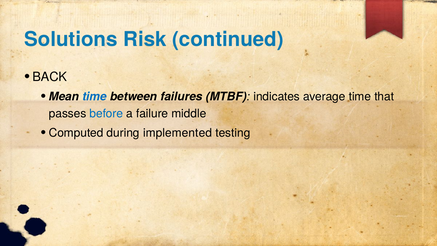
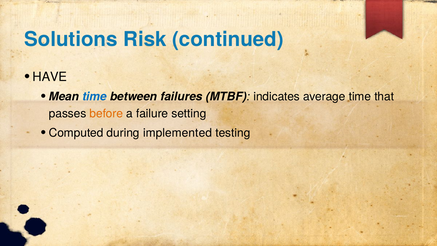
BACK: BACK -> HAVE (50, 77)
before colour: blue -> orange (106, 114)
middle: middle -> setting (189, 114)
